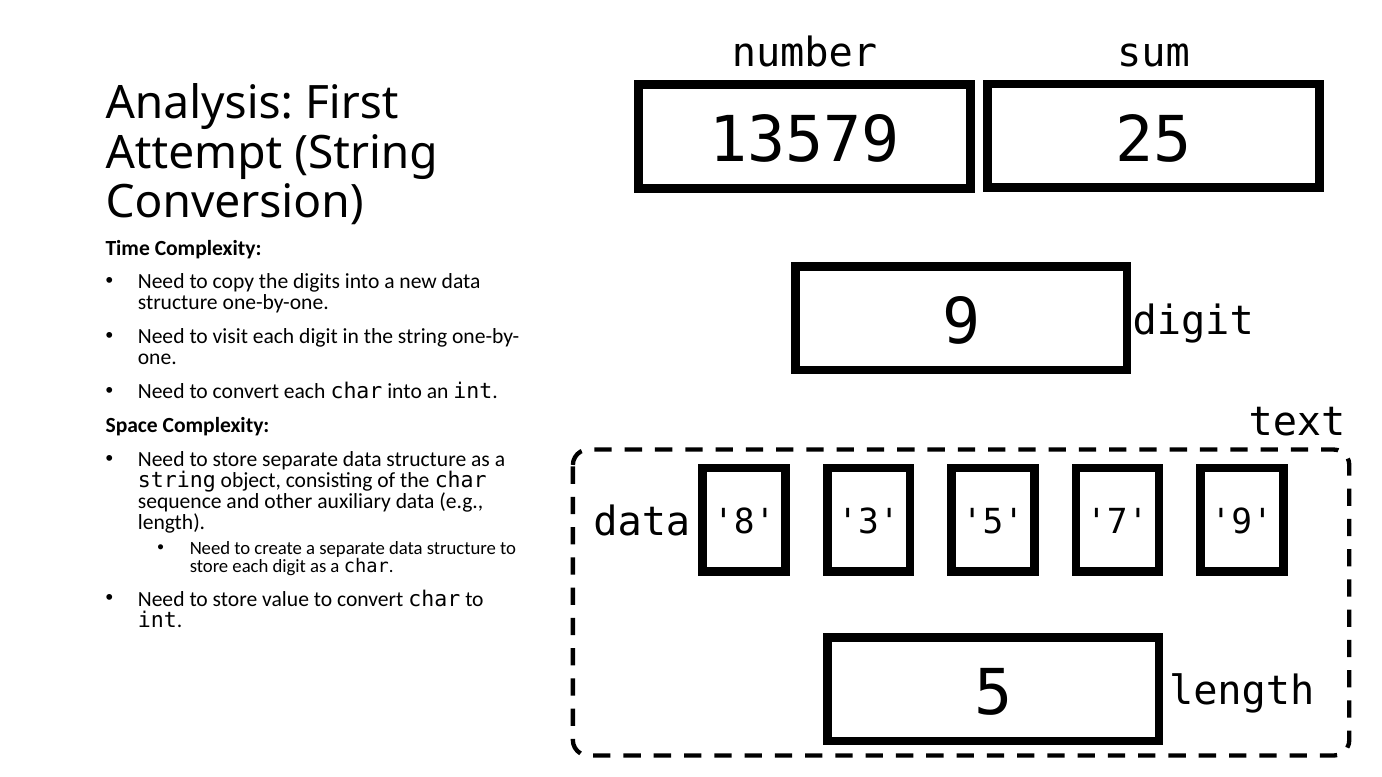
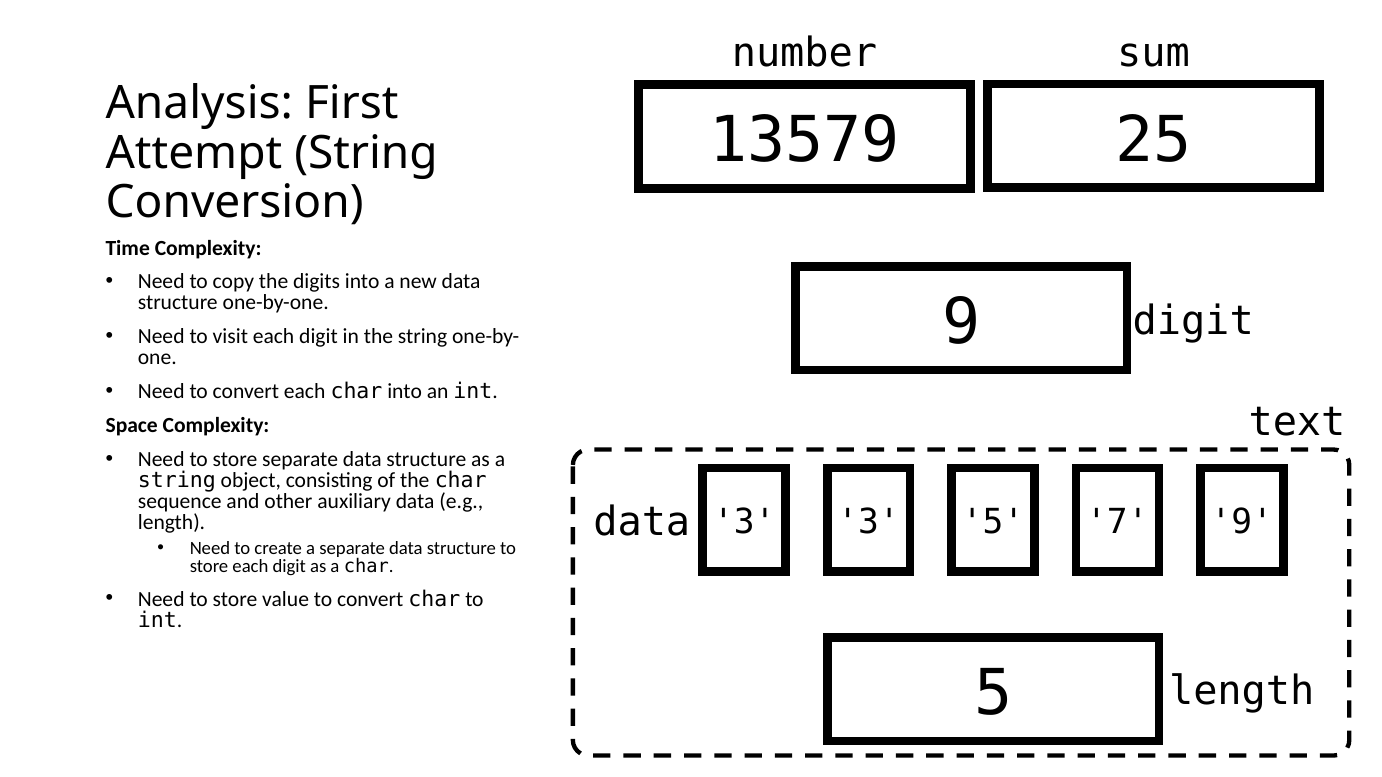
8: 8 -> 3 (744, 523)
